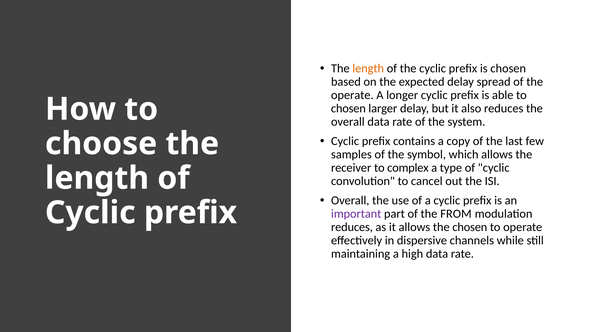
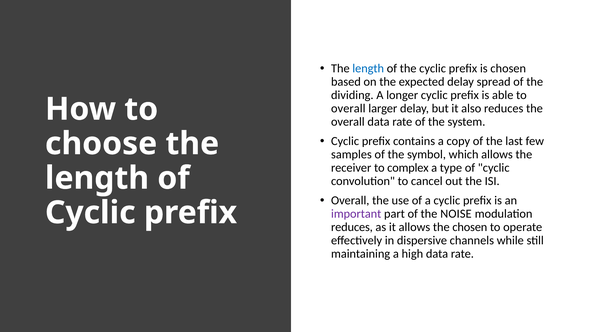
length colour: orange -> blue (368, 68)
operate: operate -> dividing (352, 95)
chosen: chosen -> overall (348, 108)
FROM: FROM -> NOISE (456, 214)
